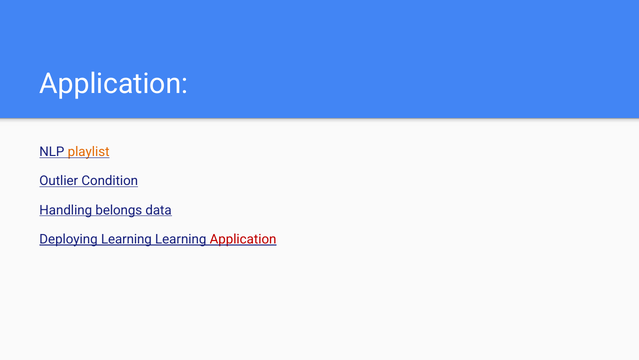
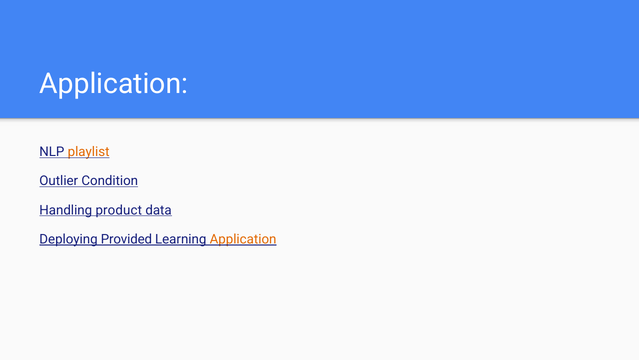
belongs: belongs -> product (119, 210)
Deploying Learning: Learning -> Provided (126, 239)
Application colour: red -> orange (243, 239)
